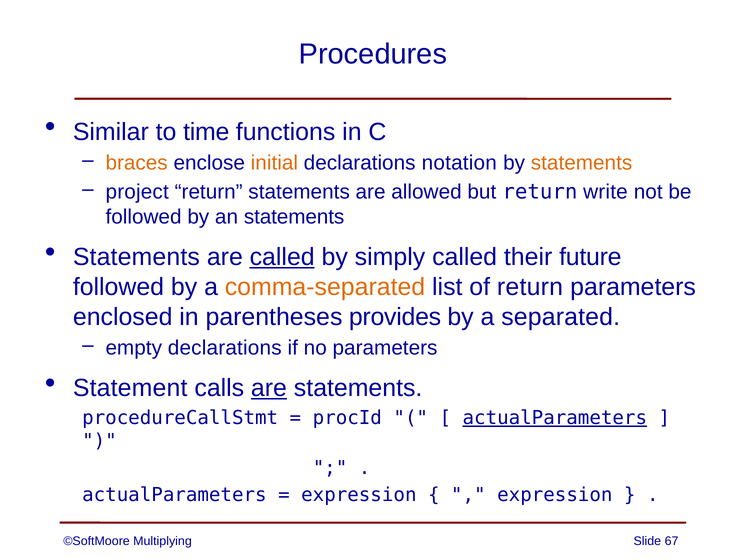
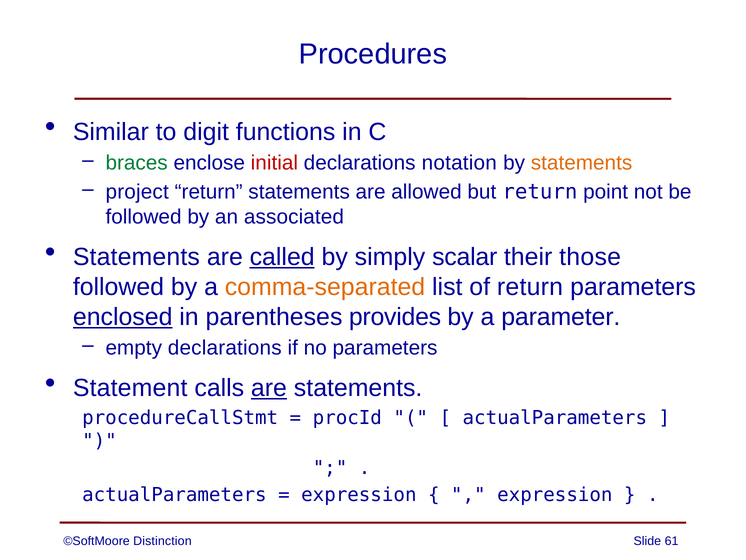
time: time -> digit (206, 132)
braces colour: orange -> green (137, 163)
initial colour: orange -> red (274, 163)
write: write -> point (606, 192)
an statements: statements -> associated (294, 217)
simply called: called -> scalar (465, 257)
future: future -> those (590, 257)
enclosed underline: none -> present (123, 317)
separated: separated -> parameter (561, 317)
actualParameters underline: present -> none (555, 418)
Multiplying: Multiplying -> Distinction (162, 540)
67: 67 -> 61 (672, 540)
